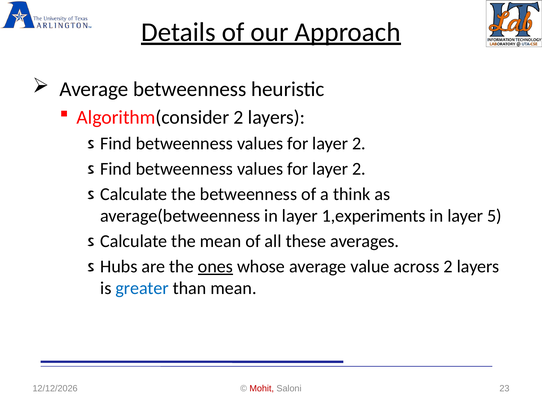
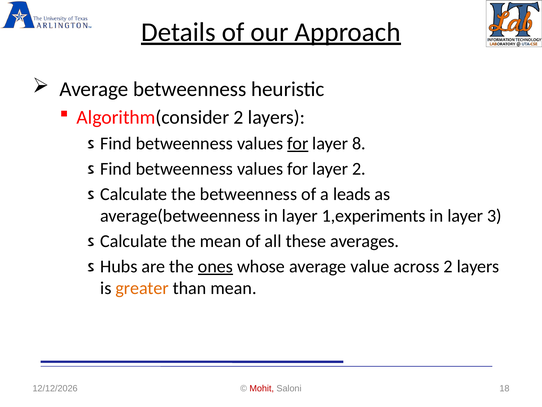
for underline: none -> present (298, 143)
2: 2 -> 8 (359, 143)
think: think -> leads (352, 194)
5: 5 -> 3 (494, 216)
greater colour: blue -> orange (142, 288)
23: 23 -> 18 (504, 388)
